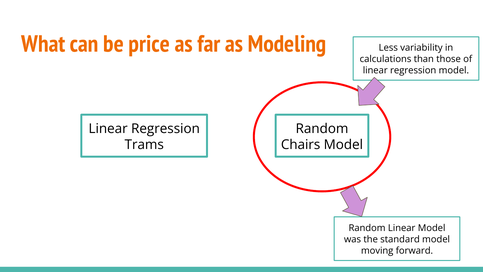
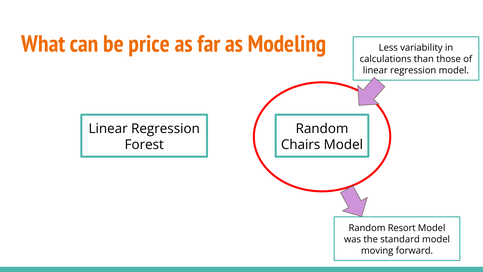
Trams: Trams -> Forest (144, 145)
Random Linear: Linear -> Resort (402, 228)
